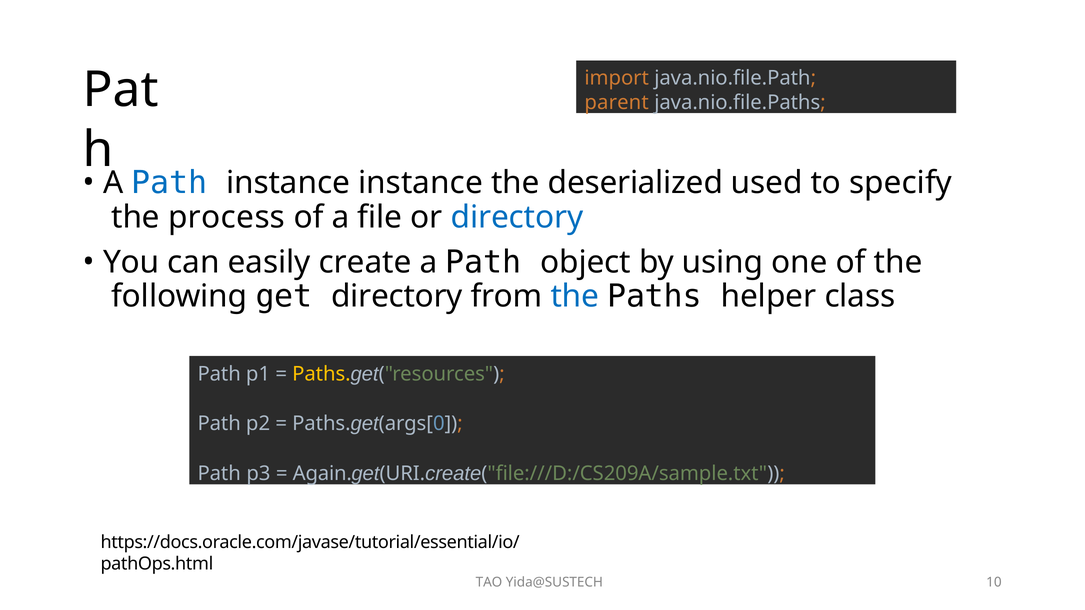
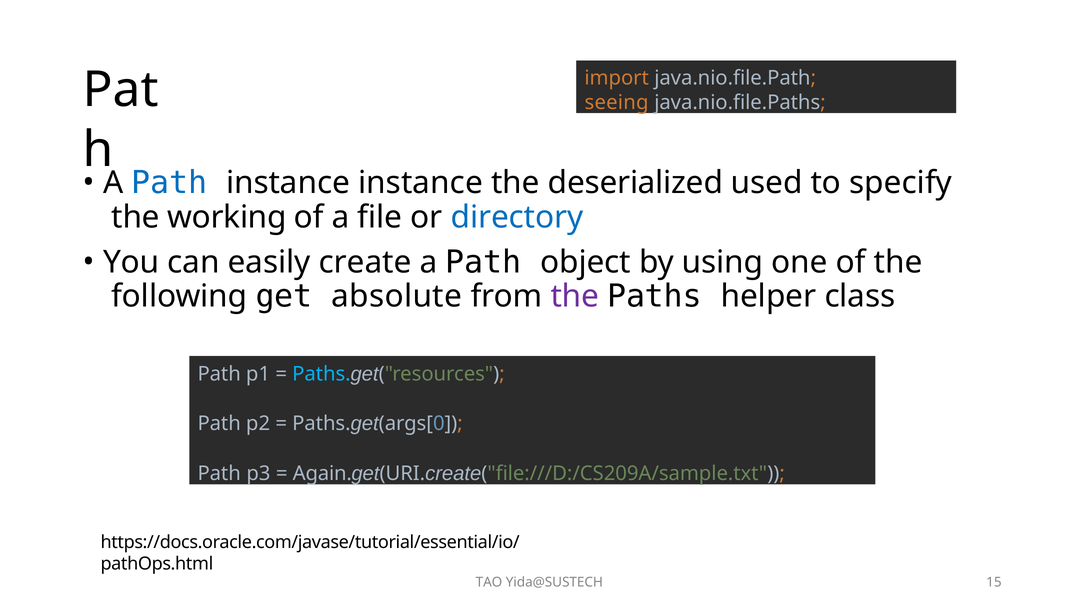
parent: parent -> seeing (617, 102)
process: process -> working (227, 217)
get directory: directory -> absolute (397, 297)
the colour: blue -> purple (575, 297)
Paths colour: yellow -> light blue (321, 374)
10: 10 -> 15 (994, 582)
